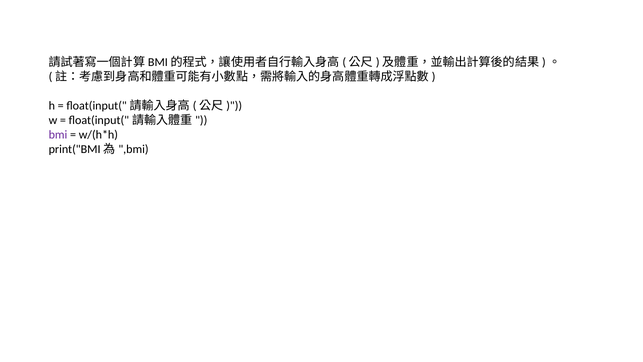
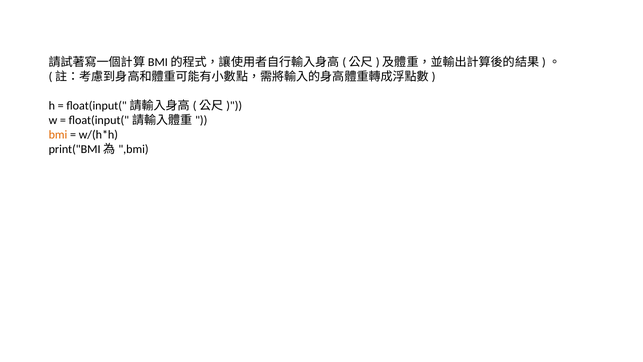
bmi colour: purple -> orange (58, 134)
